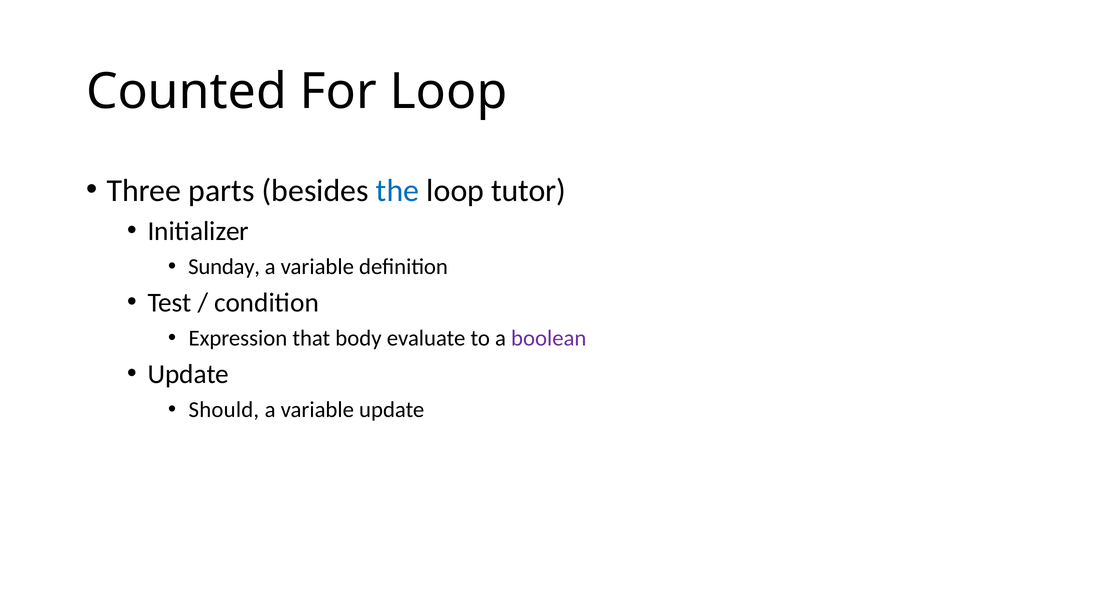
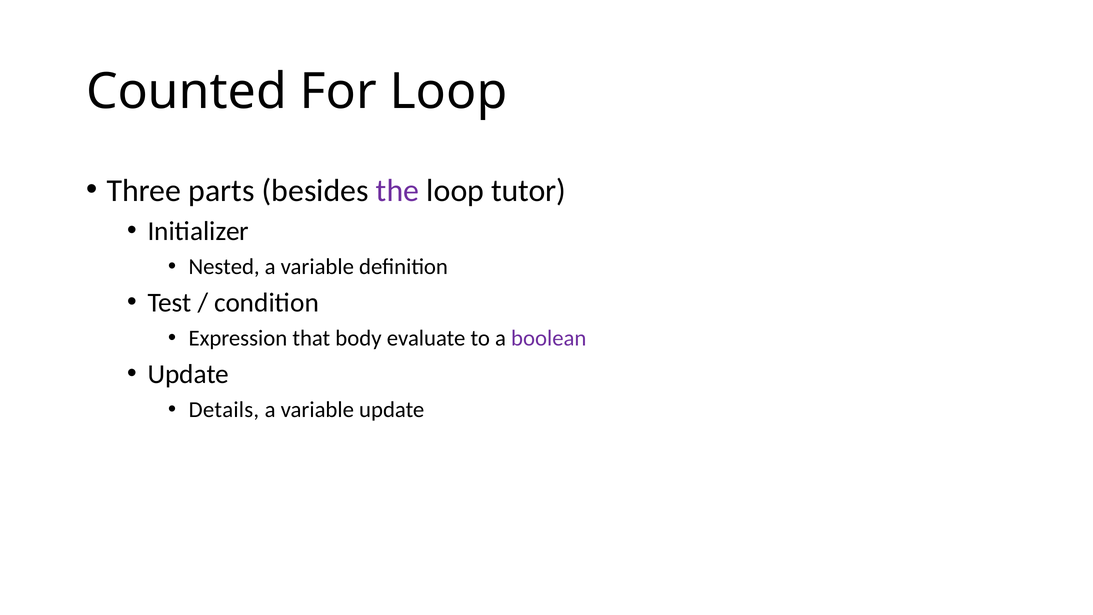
the colour: blue -> purple (398, 190)
Sunday: Sunday -> Nested (224, 267)
Should: Should -> Details (224, 410)
